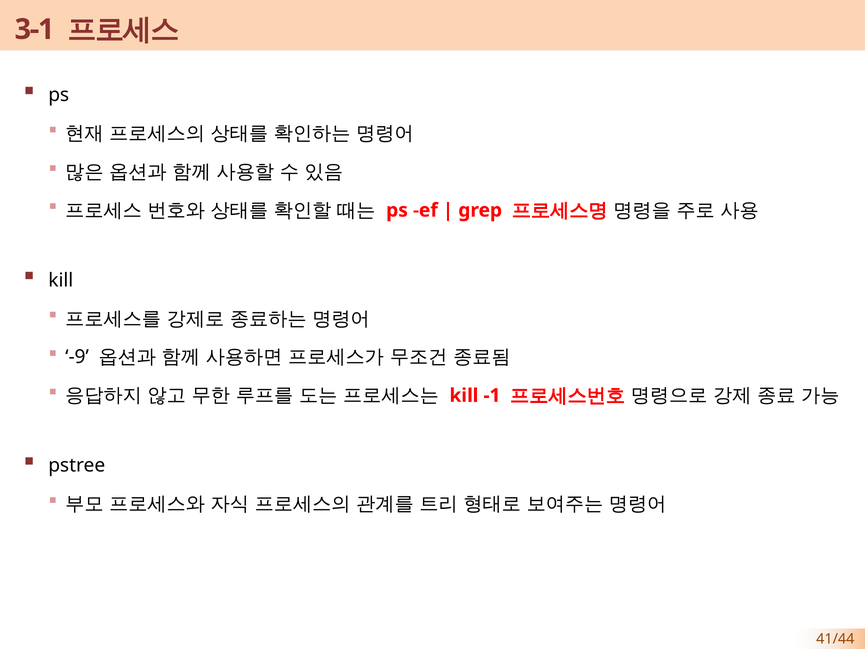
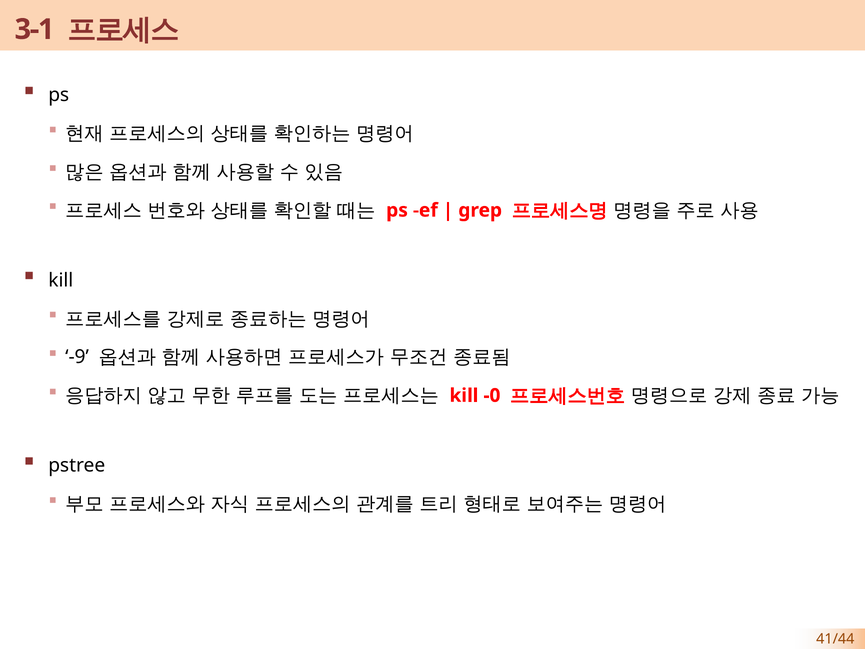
-1: -1 -> -0 (492, 395)
